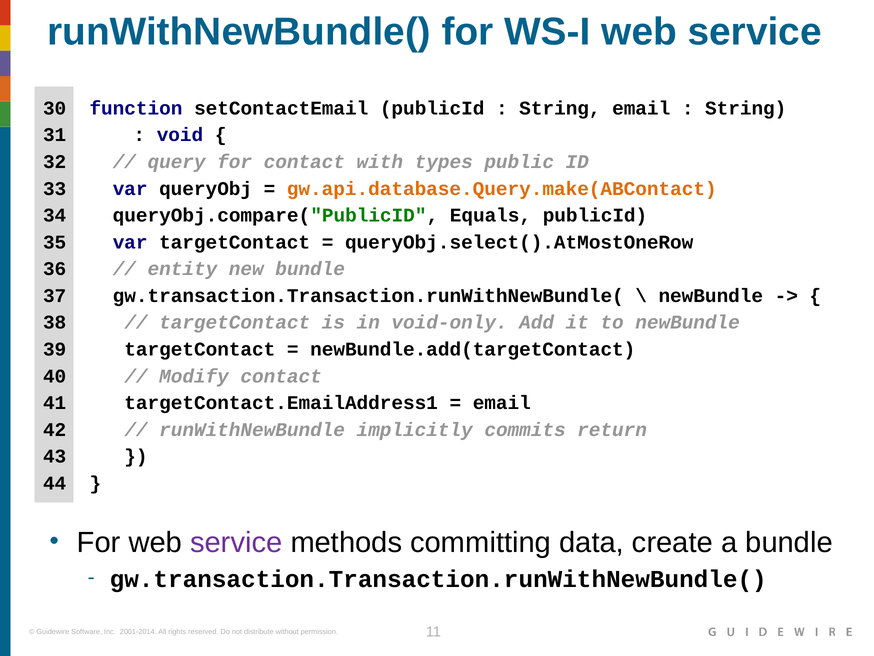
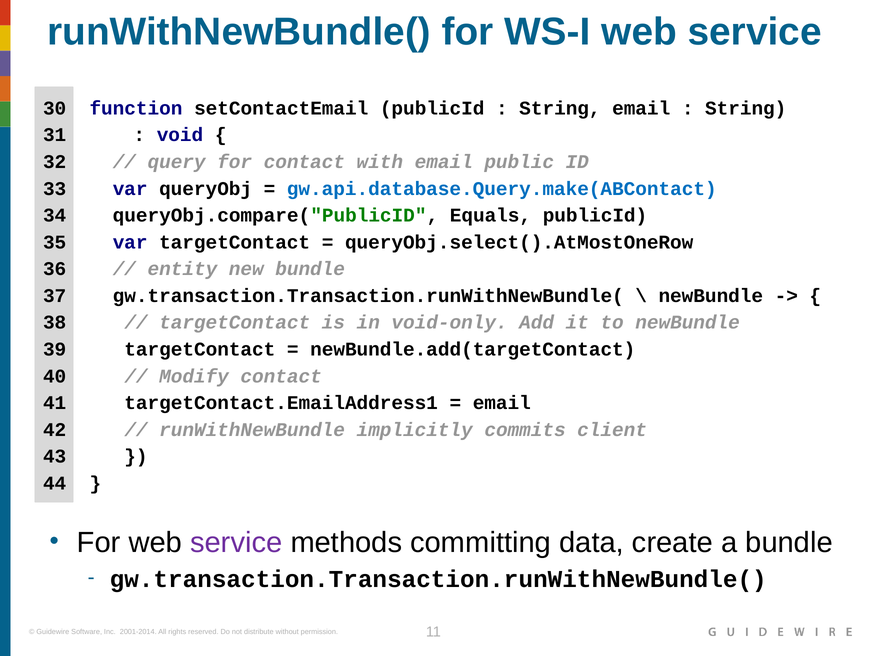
with types: types -> email (444, 162)
gw.api.database.Query.make(ABContact colour: orange -> blue (502, 188)
return: return -> client (612, 429)
